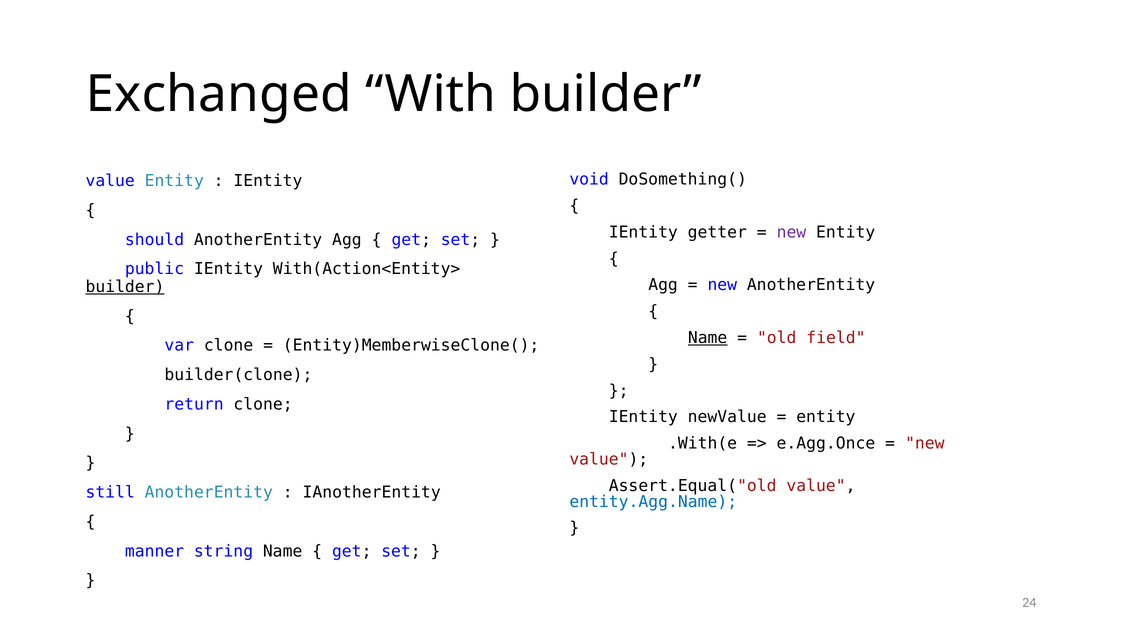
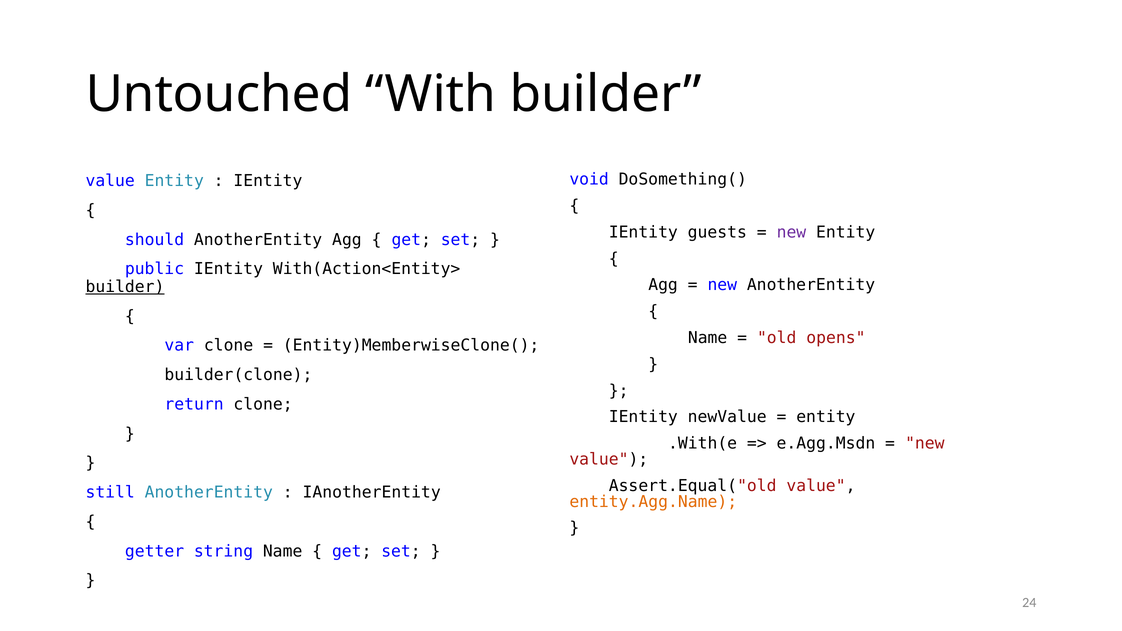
Exchanged: Exchanged -> Untouched (219, 94)
getter: getter -> guests (717, 232)
Name underline: present -> none (708, 338)
field: field -> opens (836, 338)
e.Agg.Once: e.Agg.Once -> e.Agg.Msdn (826, 444)
entity.Agg.Name colour: blue -> orange (653, 502)
manner: manner -> getter (155, 551)
